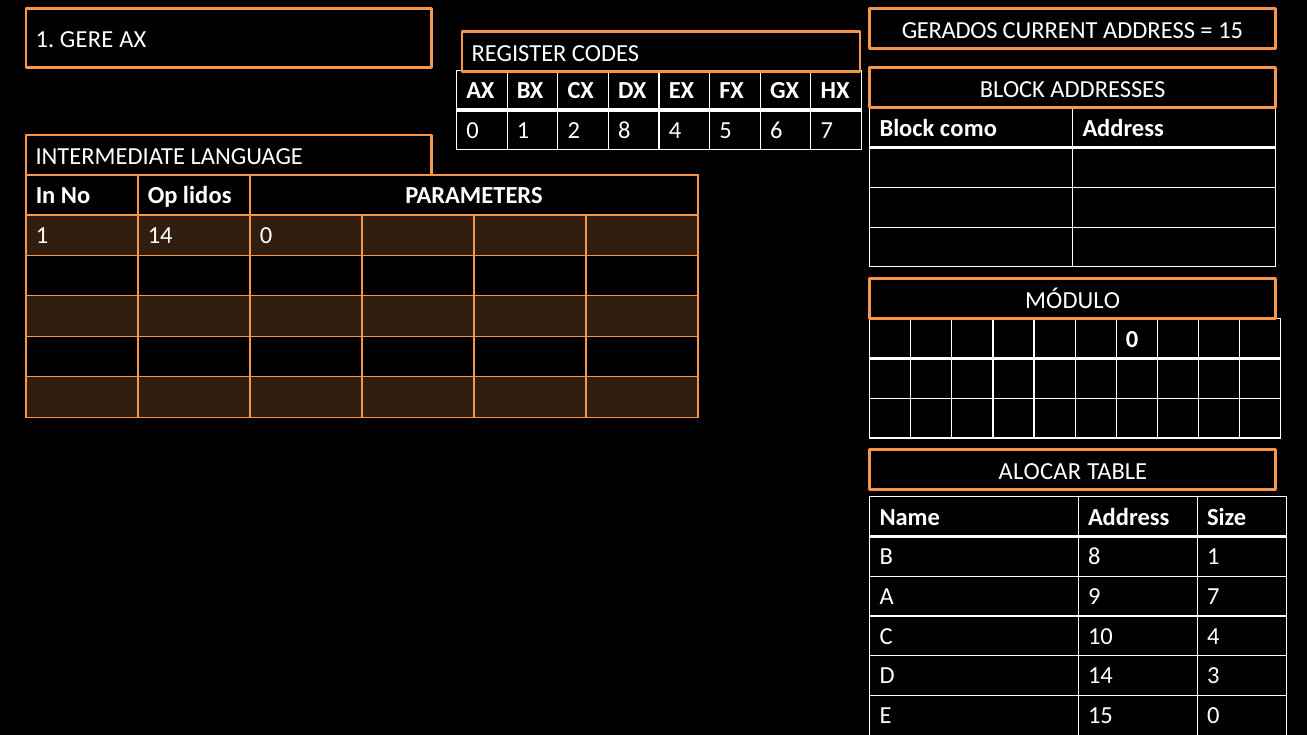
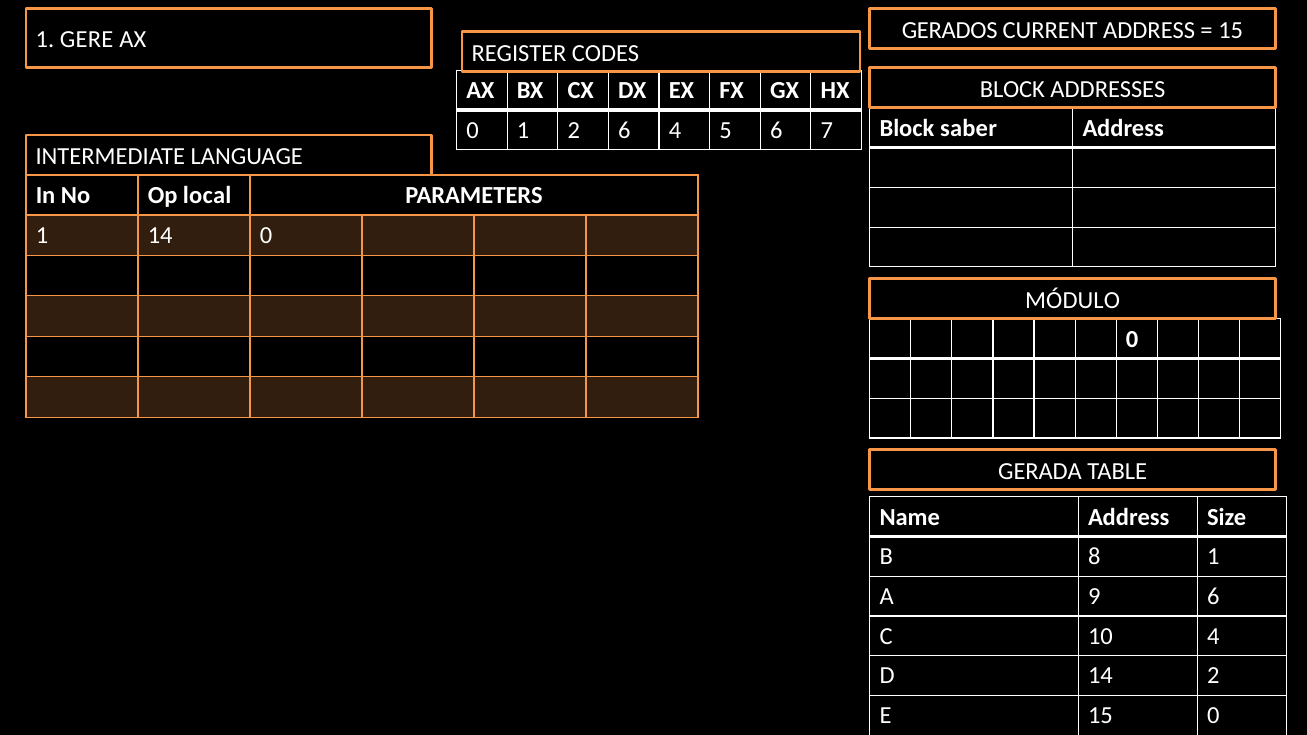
como: como -> saber (969, 128)
2 8: 8 -> 6 (624, 130)
lidos: lidos -> local (207, 195)
ALOCAR: ALOCAR -> GERADA (1040, 472)
9 7: 7 -> 6 (1213, 597)
14 3: 3 -> 2 (1213, 676)
